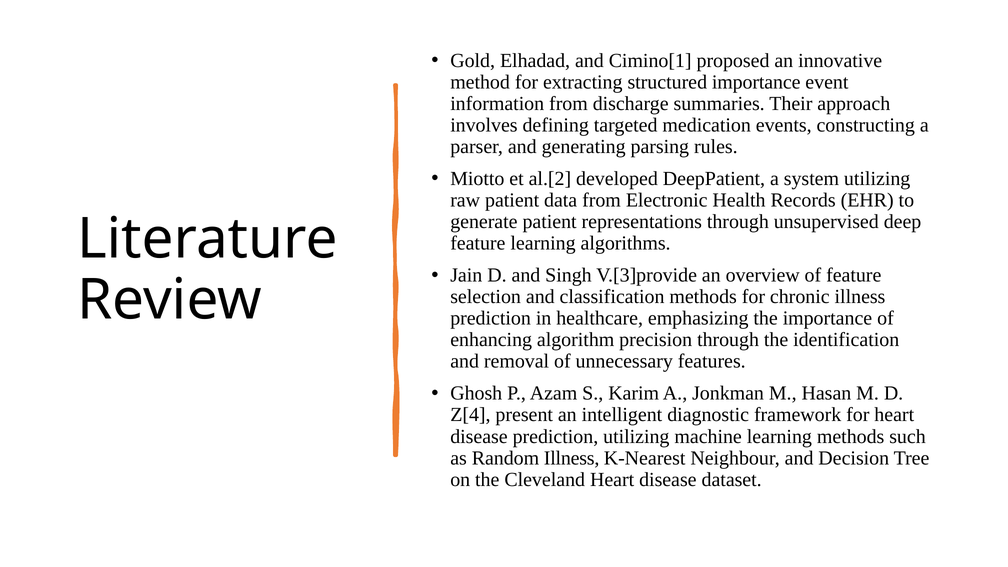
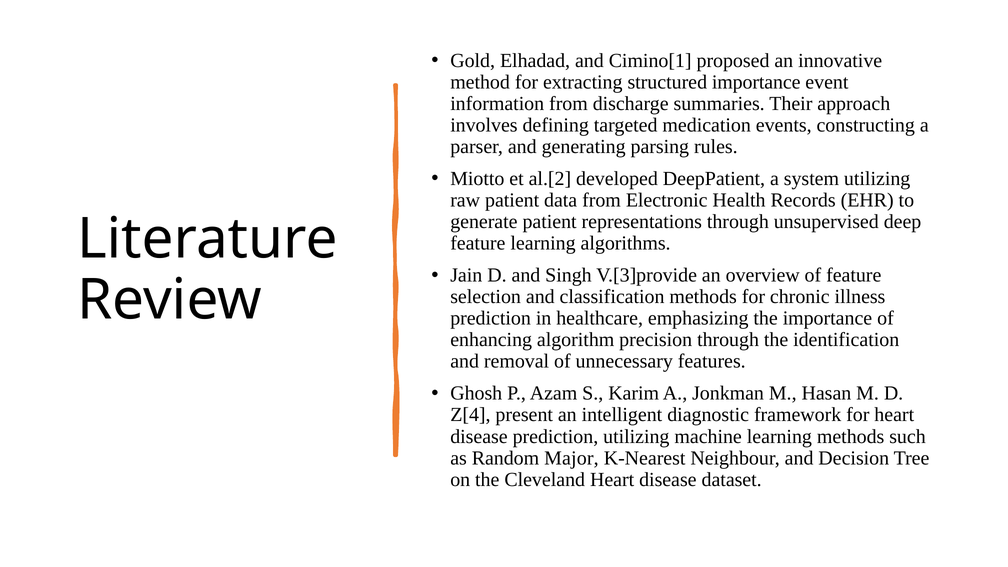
Random Illness: Illness -> Major (571, 458)
